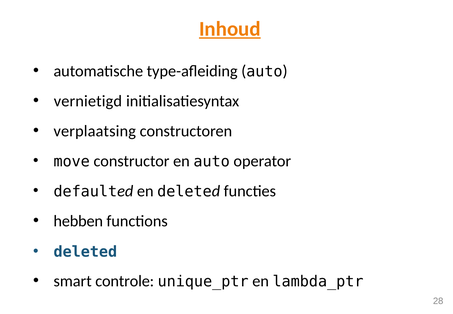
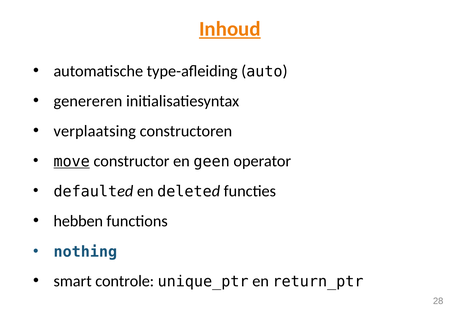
vernietigd: vernietigd -> genereren (88, 101)
move underline: none -> present (72, 161)
en auto: auto -> geen (212, 161)
deleted: deleted -> nothing (85, 251)
lambda_ptr: lambda_ptr -> return_ptr (318, 281)
